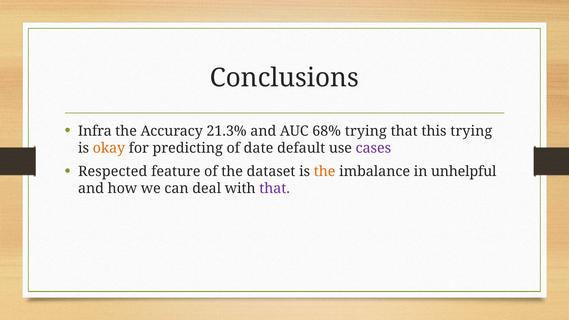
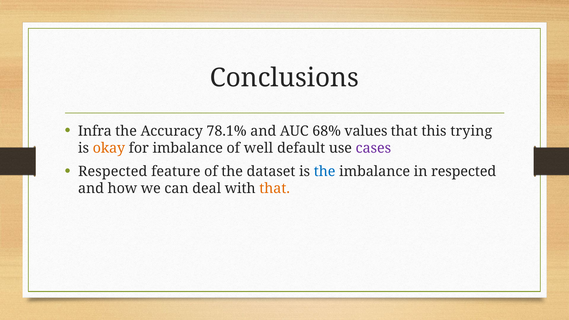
21.3%: 21.3% -> 78.1% (227, 131)
68% trying: trying -> values (366, 131)
for predicting: predicting -> imbalance (188, 148)
date: date -> well (258, 148)
the colour: orange -> blue (325, 172)
in unhelpful: unhelpful -> respected (464, 172)
that colour: purple -> orange (275, 189)
